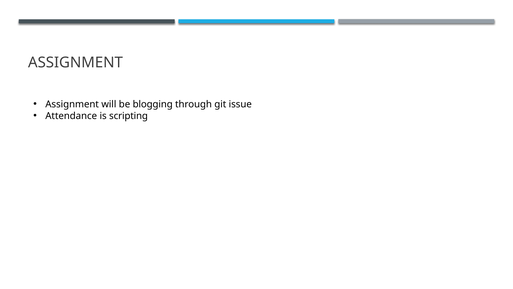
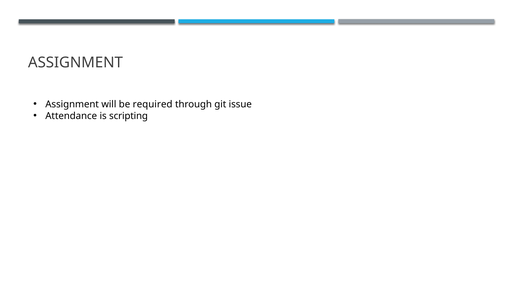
blogging: blogging -> required (153, 104)
